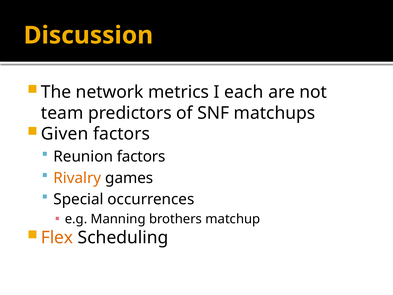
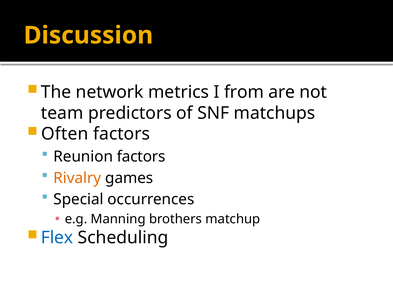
each: each -> from (244, 92)
Given: Given -> Often (65, 134)
Flex colour: orange -> blue (57, 237)
